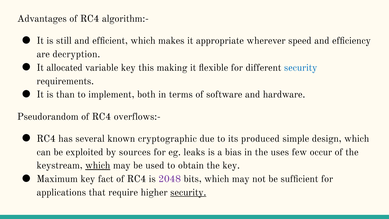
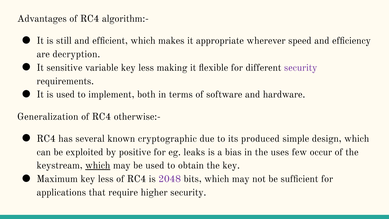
allocated: allocated -> sensitive (65, 68)
variable key this: this -> less (146, 68)
security colour: blue -> purple (301, 68)
is than: than -> used (65, 94)
Pseudorandom: Pseudorandom -> Generalization (48, 116)
overflows:-: overflows:- -> otherwise:- (137, 116)
sources: sources -> positive (135, 152)
Maximum key fact: fact -> less (106, 179)
security underline: present -> none (188, 192)
